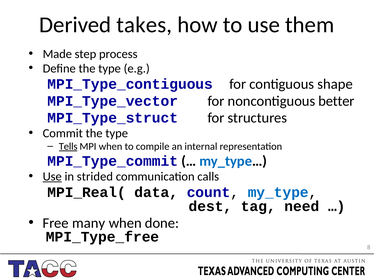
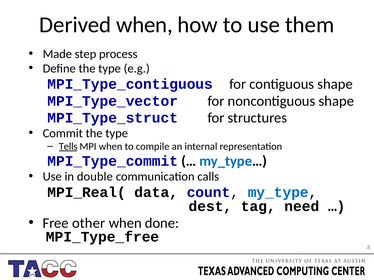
Derived takes: takes -> when (144, 25)
noncontiguous better: better -> shape (336, 101)
Use underline: present -> none (52, 177)
strided: strided -> double (95, 177)
many: many -> other (89, 223)
